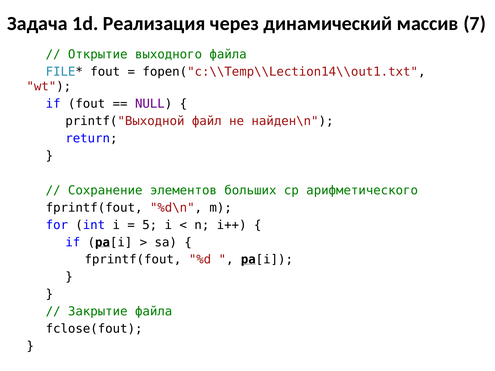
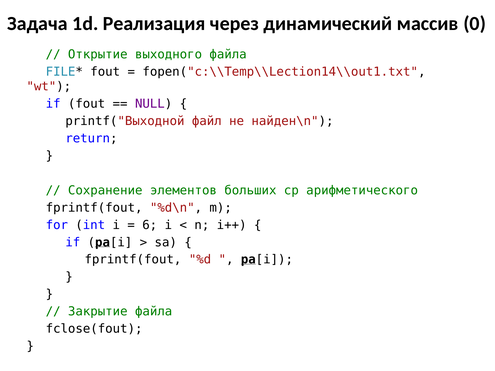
7: 7 -> 0 (475, 24)
5: 5 -> 6 (150, 225)
